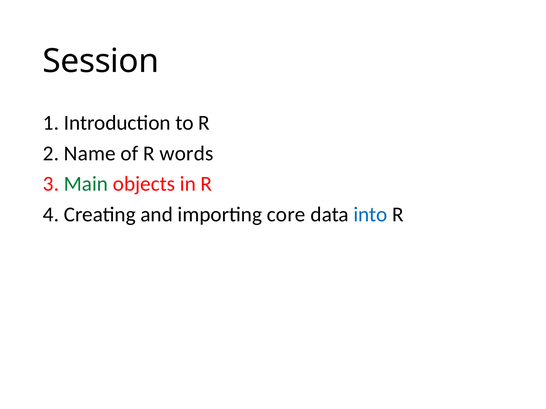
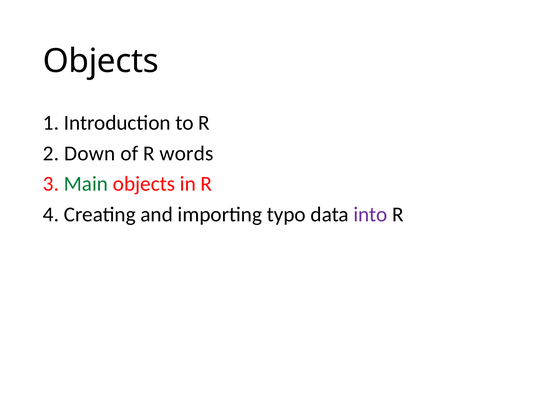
Session: Session -> Objects (101, 61)
Name: Name -> Down (90, 154)
core: core -> typo (286, 215)
into colour: blue -> purple (370, 215)
